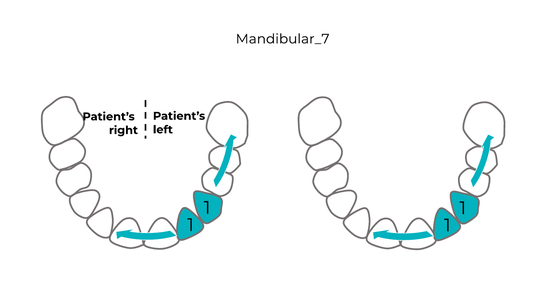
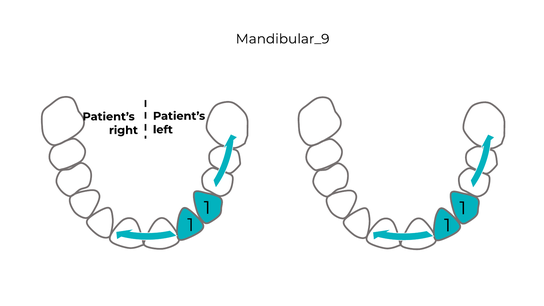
Mandibular_7: Mandibular_7 -> Mandibular_9 (283, 39)
